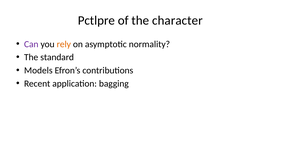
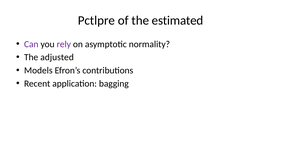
character: character -> estimated (178, 20)
rely colour: orange -> purple (64, 44)
standard: standard -> adjusted (57, 57)
